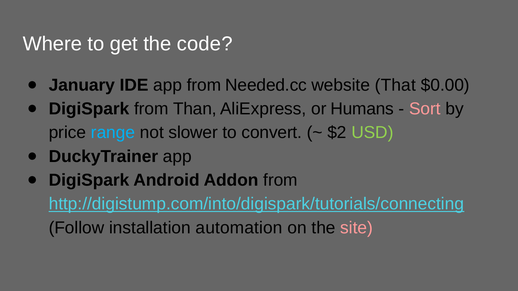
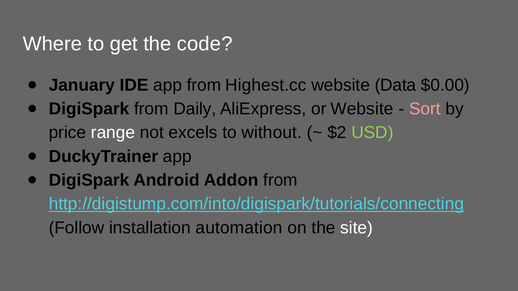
Needed.cc: Needed.cc -> Highest.cc (266, 85)
That: That -> Data (395, 85)
Than: Than -> Daily (195, 109)
or Humans: Humans -> Website (362, 109)
range colour: light blue -> white (113, 133)
slower: slower -> excels (193, 133)
convert: convert -> without (272, 133)
site colour: pink -> white (357, 228)
